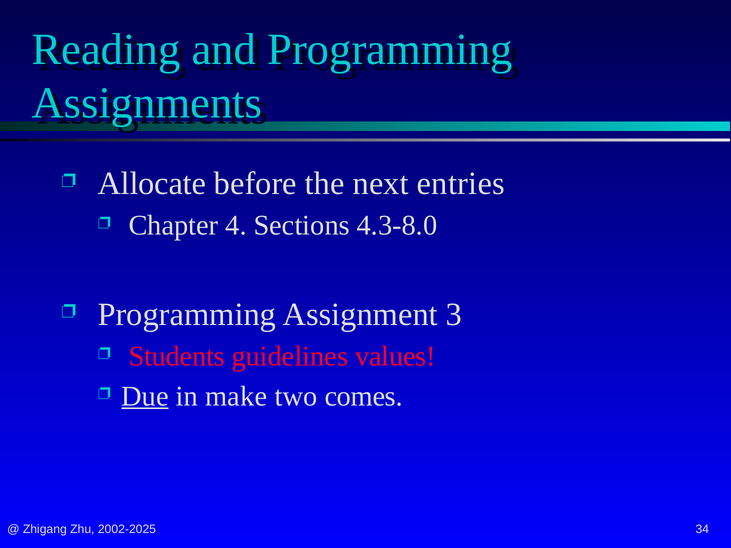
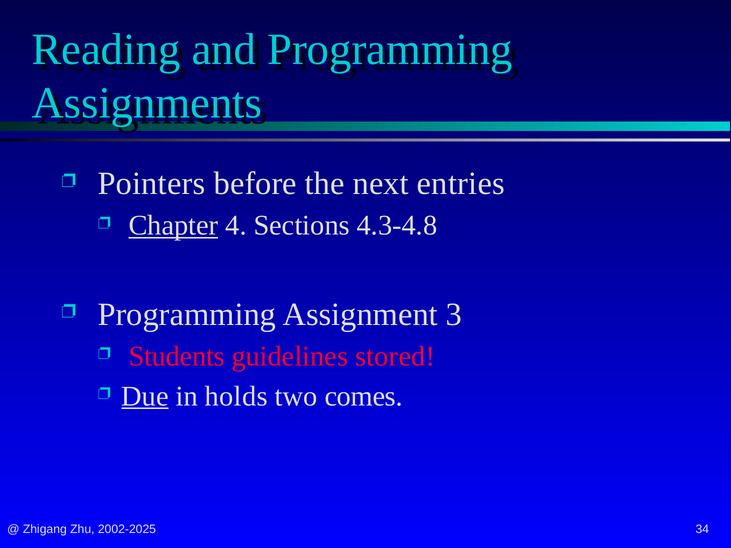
Allocate: Allocate -> Pointers (152, 184)
Chapter underline: none -> present (173, 226)
4.3-8.0: 4.3-8.0 -> 4.3-4.8 (397, 226)
values: values -> stored (395, 356)
make: make -> holds (236, 396)
